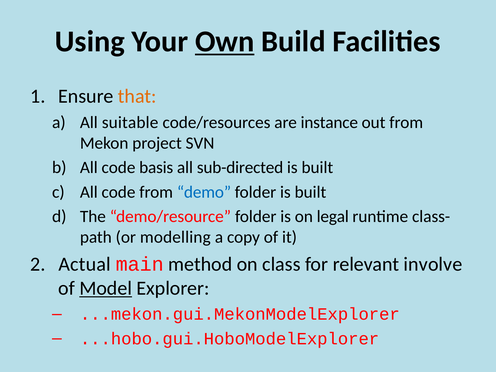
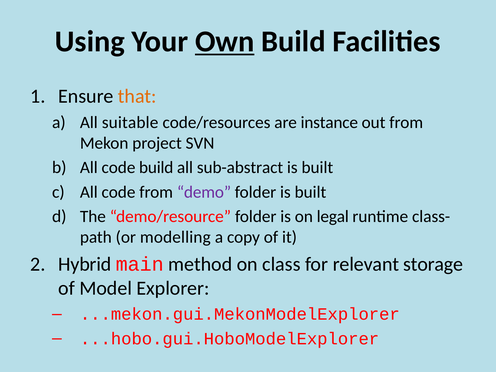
code basis: basis -> build (156, 168)
sub-directed: sub-directed -> sub-abstract (240, 168)
demo colour: blue -> purple (204, 192)
Actual: Actual -> Hybrid (85, 264)
involve: involve -> storage (433, 264)
Model underline: present -> none (106, 288)
